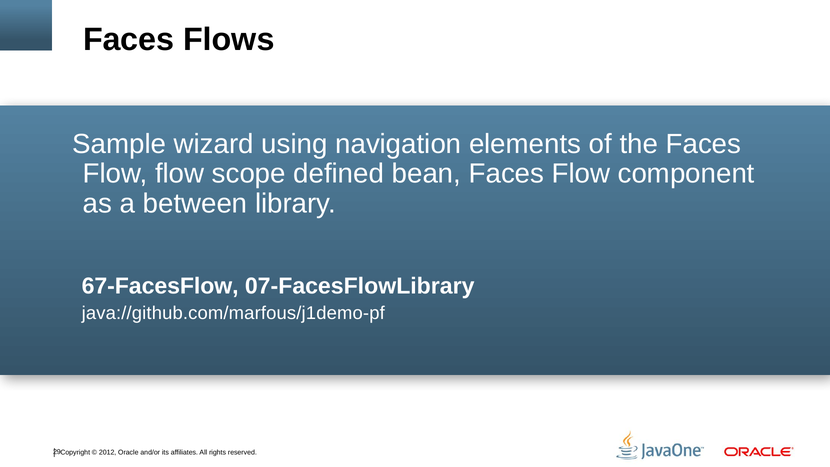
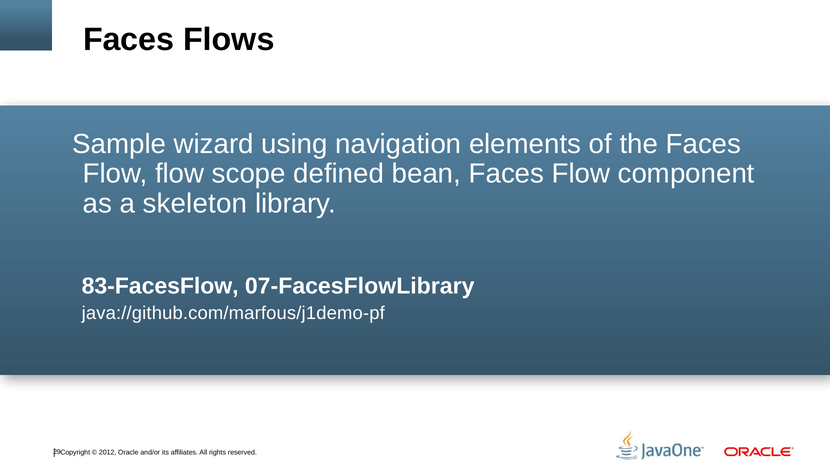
between: between -> skeleton (195, 204)
67-FacesFlow: 67-FacesFlow -> 83-FacesFlow (160, 286)
